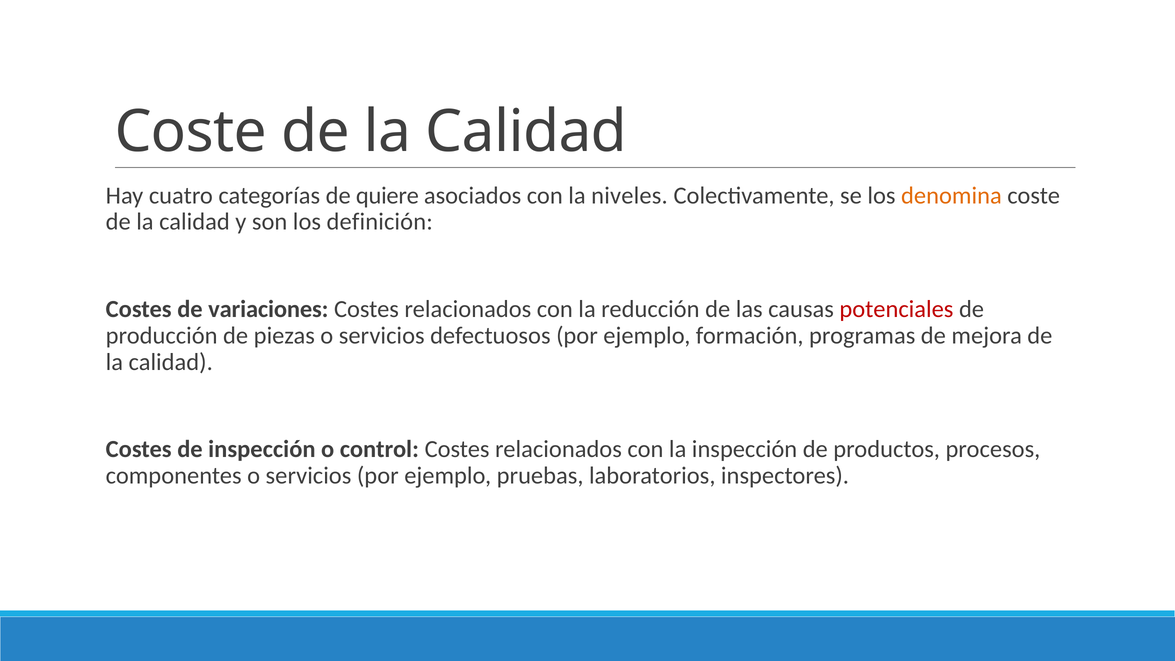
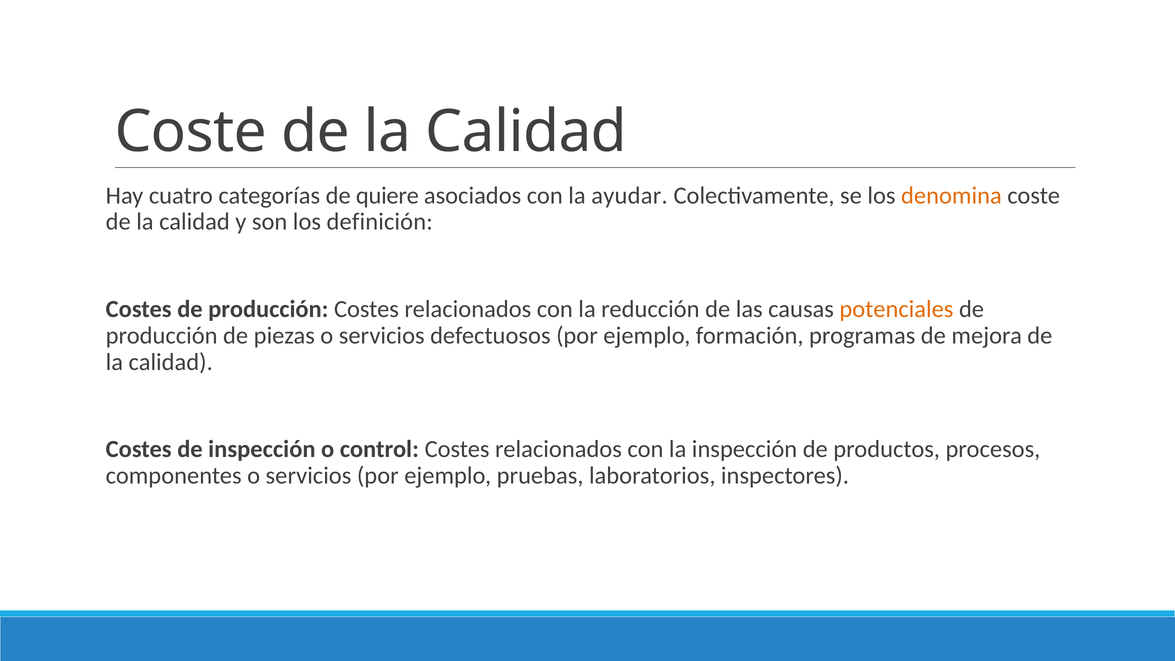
niveles: niveles -> ayudar (629, 195)
Costes de variaciones: variaciones -> producción (268, 309)
potenciales colour: red -> orange (896, 309)
